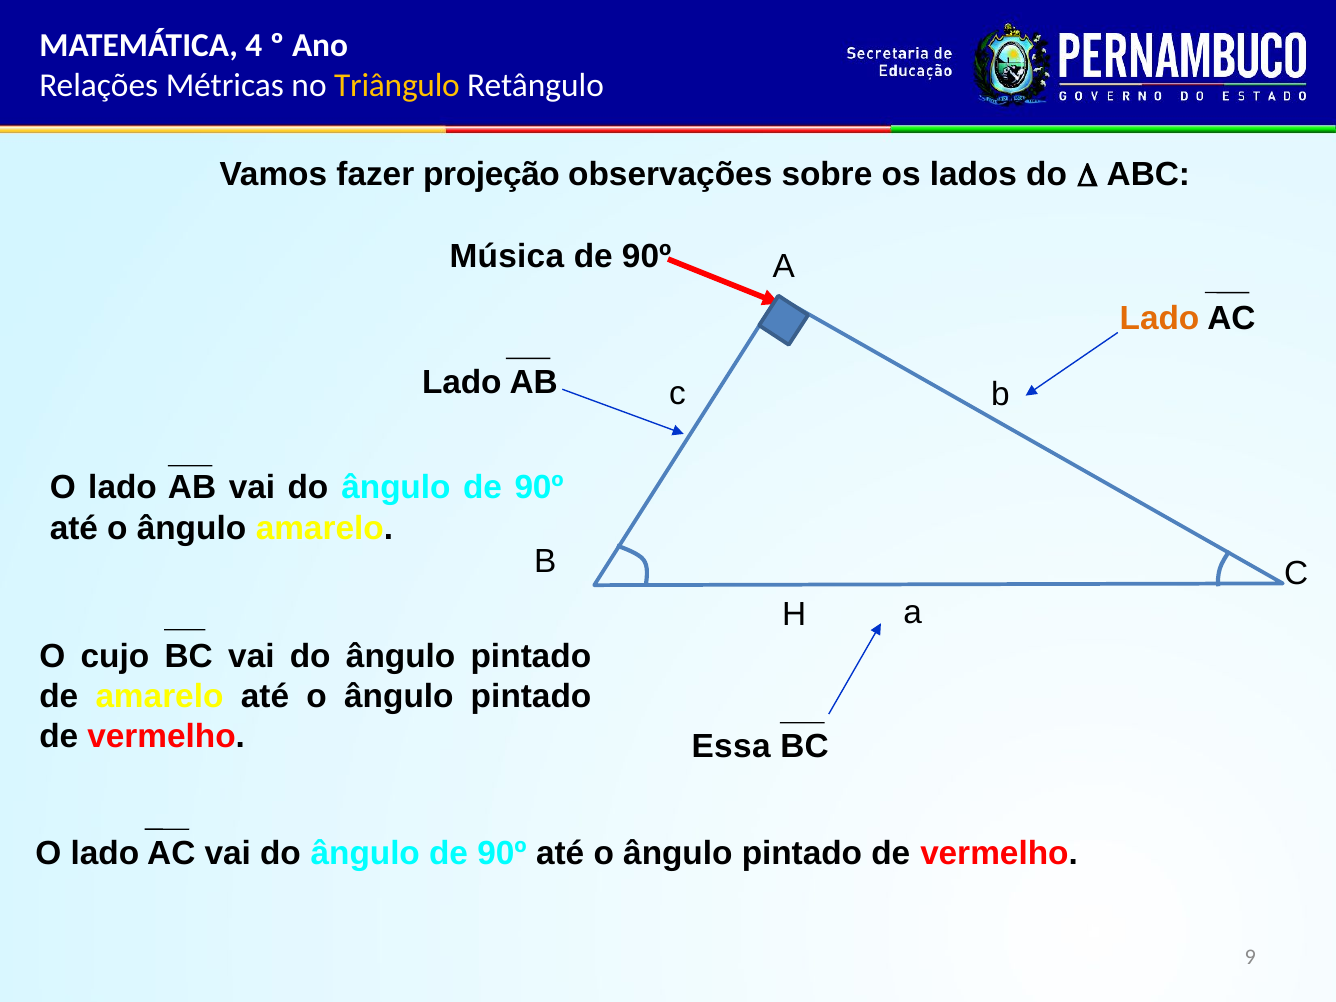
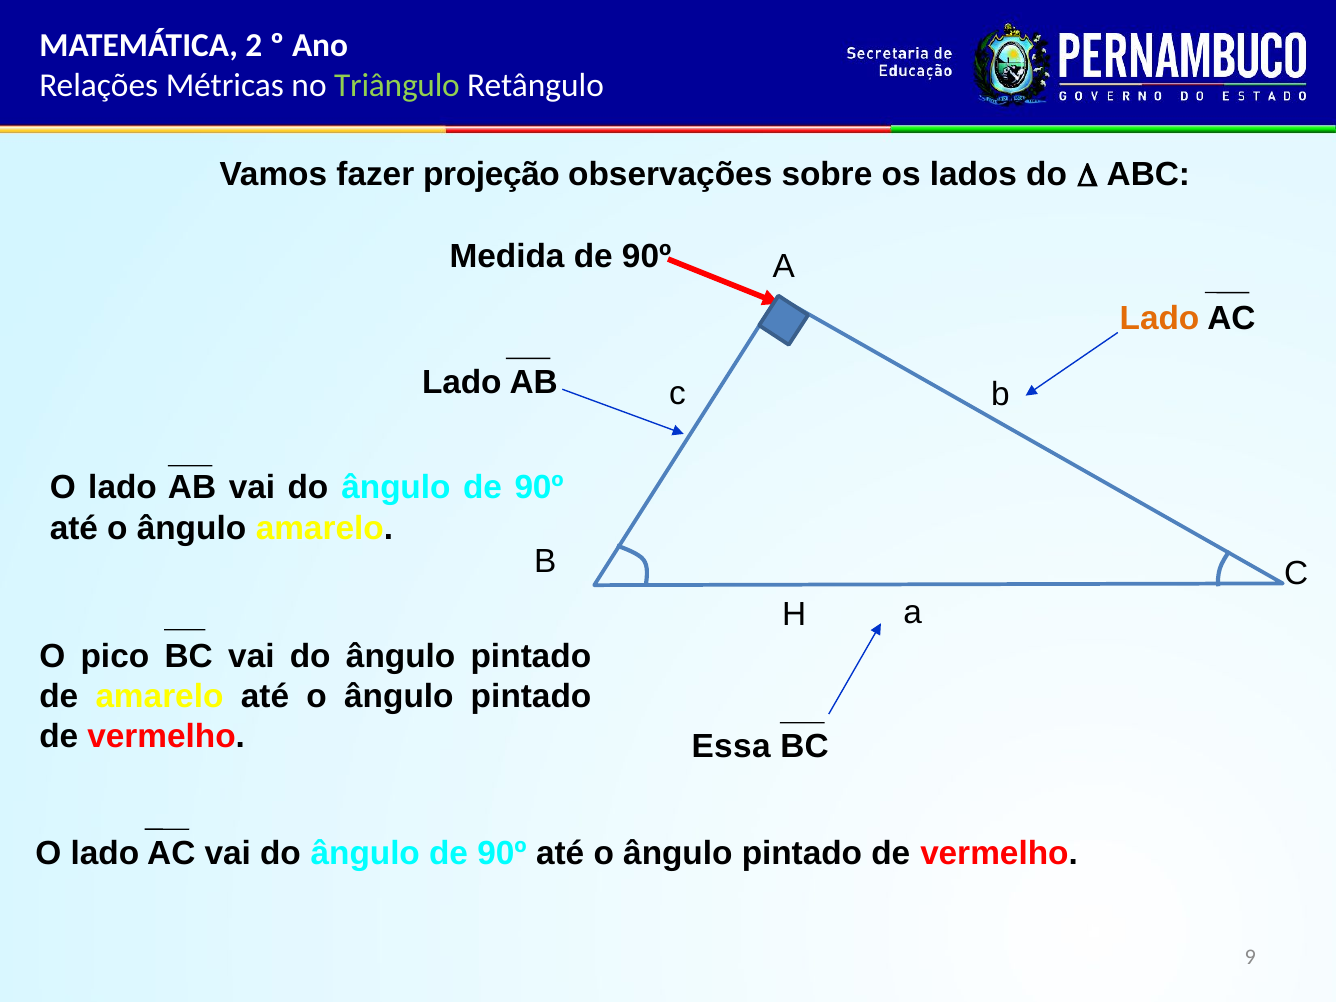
4: 4 -> 2 (254, 46)
Triângulo colour: yellow -> light green (397, 86)
Música: Música -> Medida (507, 256)
cujo: cujo -> pico (115, 656)
